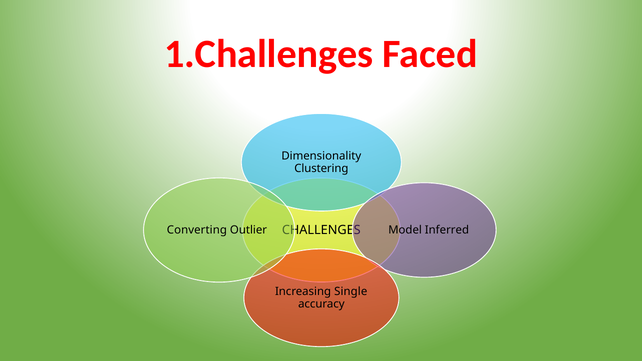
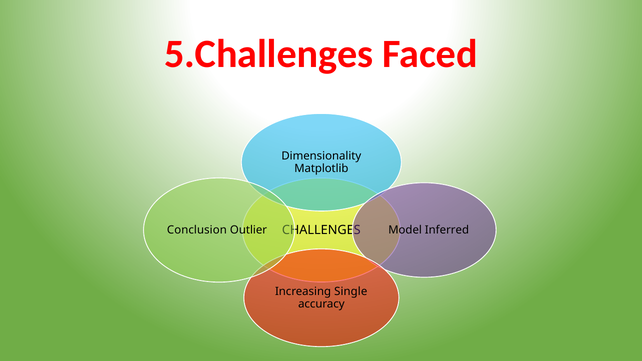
1.Challenges: 1.Challenges -> 5.Challenges (269, 54)
Clustering: Clustering -> Matplotlib (321, 168)
Converting: Converting -> Conclusion (197, 230)
